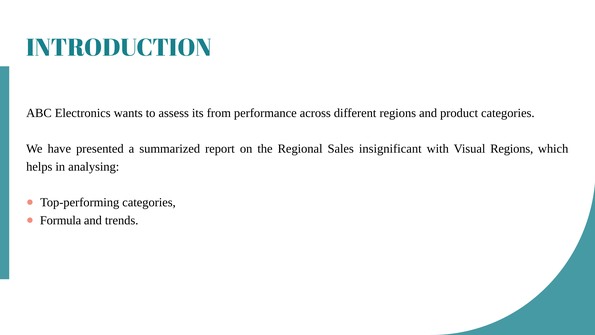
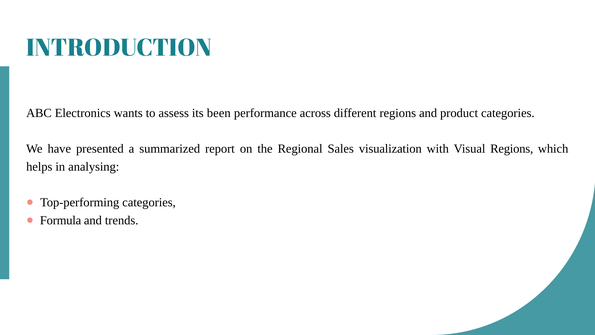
from: from -> been (219, 113)
insignificant: insignificant -> visualization (390, 149)
